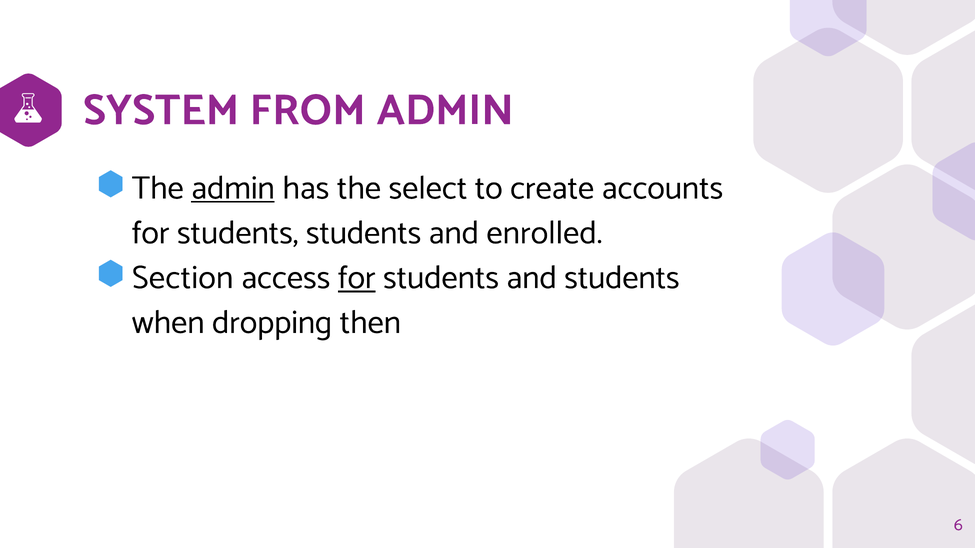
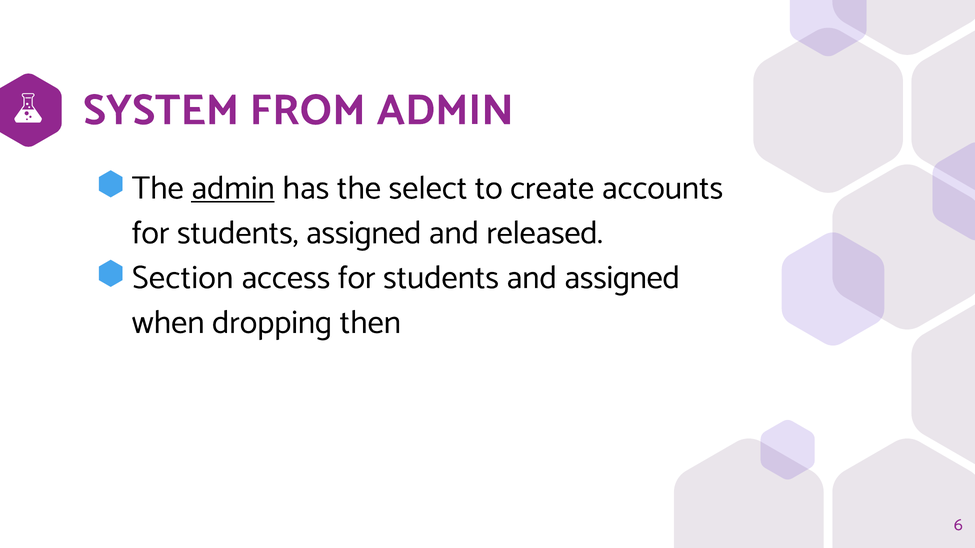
students students: students -> assigned (364, 233)
enrolled: enrolled -> released (545, 233)
for underline: present -> none (357, 278)
and students: students -> assigned (622, 278)
